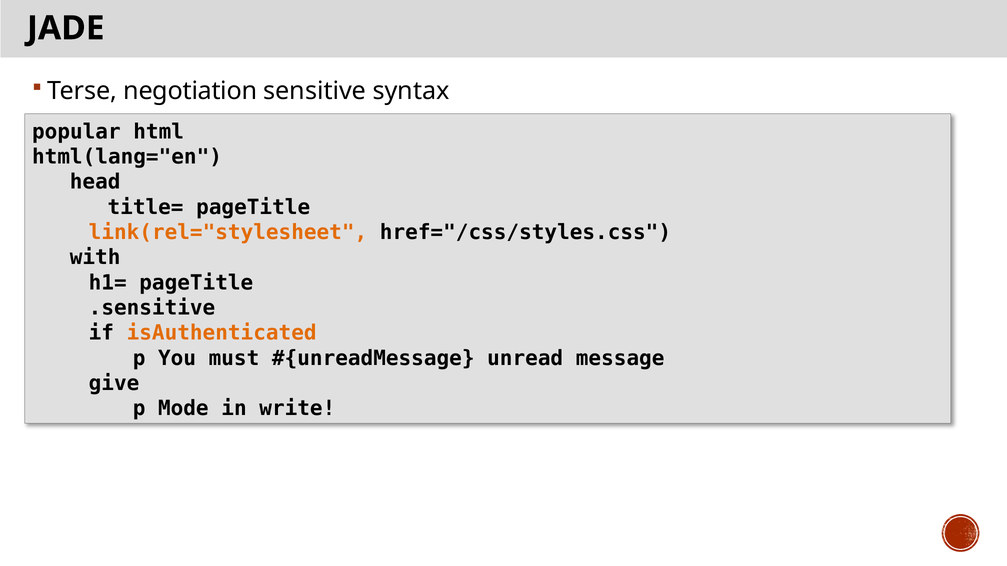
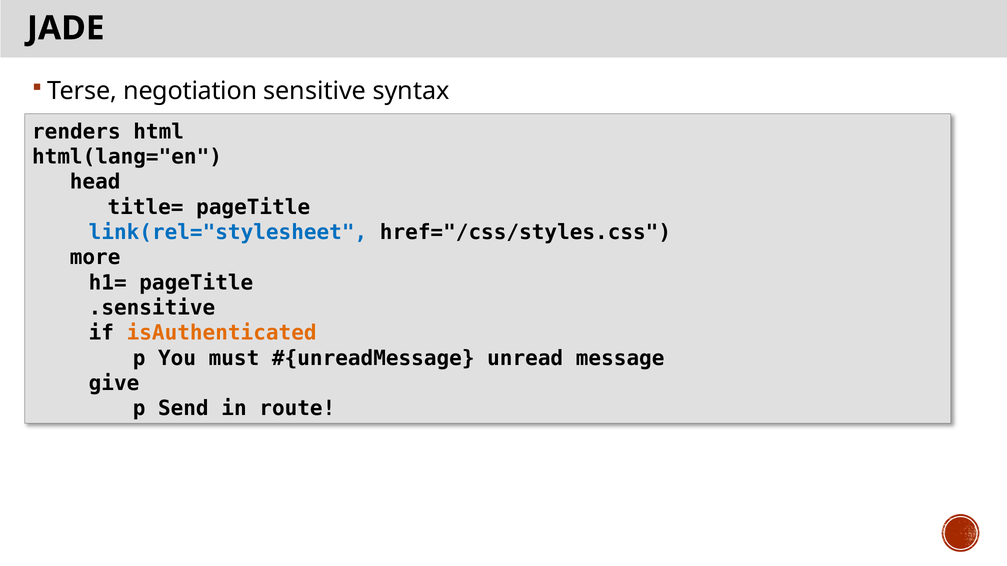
popular: popular -> renders (76, 132)
link(rel="stylesheet colour: orange -> blue (228, 232)
with: with -> more (95, 258)
Mode: Mode -> Send (183, 409)
write: write -> route (297, 409)
